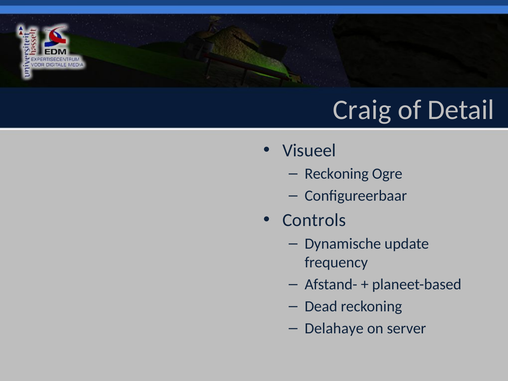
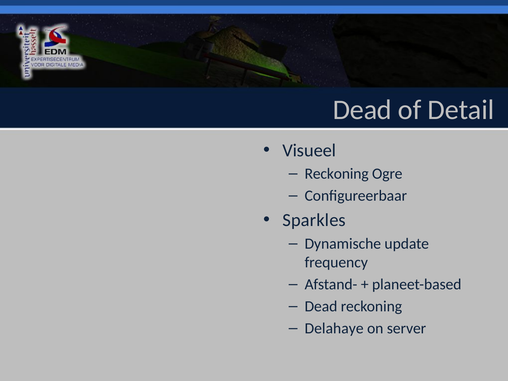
Craig: Craig -> Dead (362, 110)
Controls: Controls -> Sparkles (314, 220)
